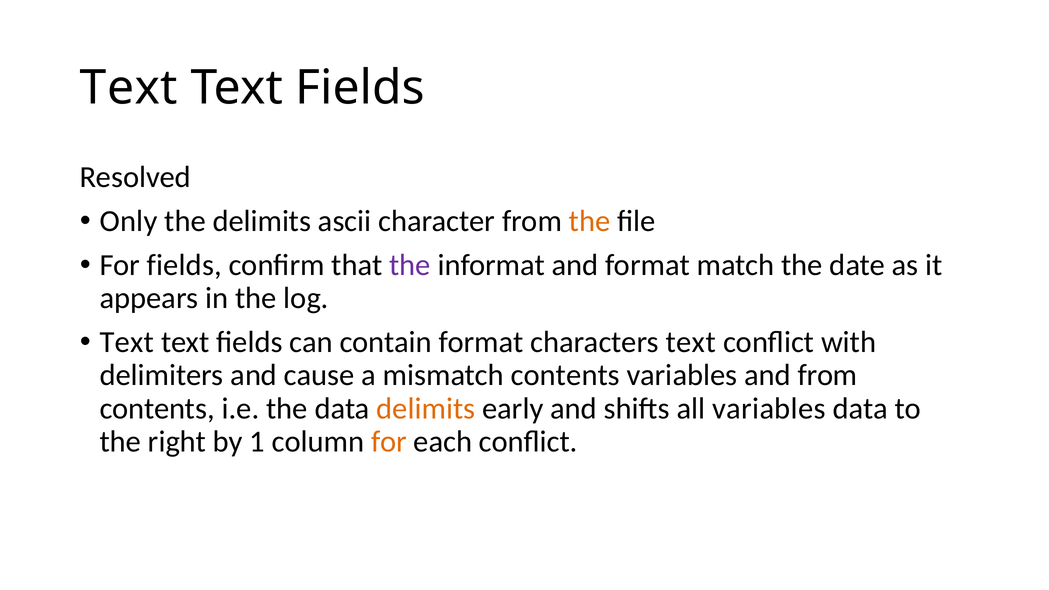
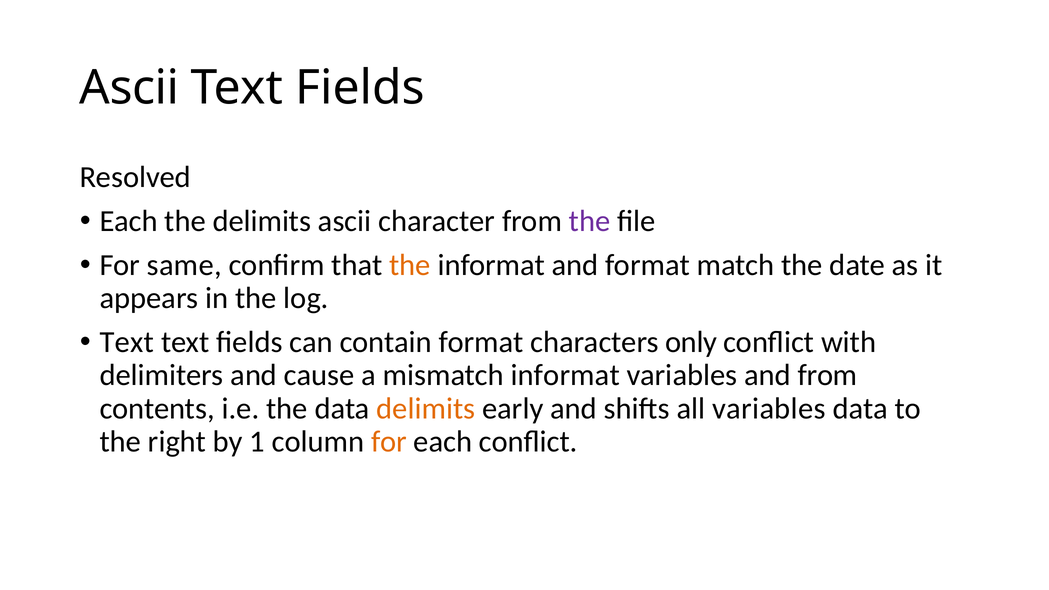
Text: Text -> Ascii (129, 88)
Only: Only -> Each (129, 221)
the colour: orange -> purple (590, 221)
For fields: fields -> same (184, 265)
the colour: purple -> orange (410, 265)
characters text: text -> only (691, 342)
mismatch contents: contents -> informat (565, 375)
